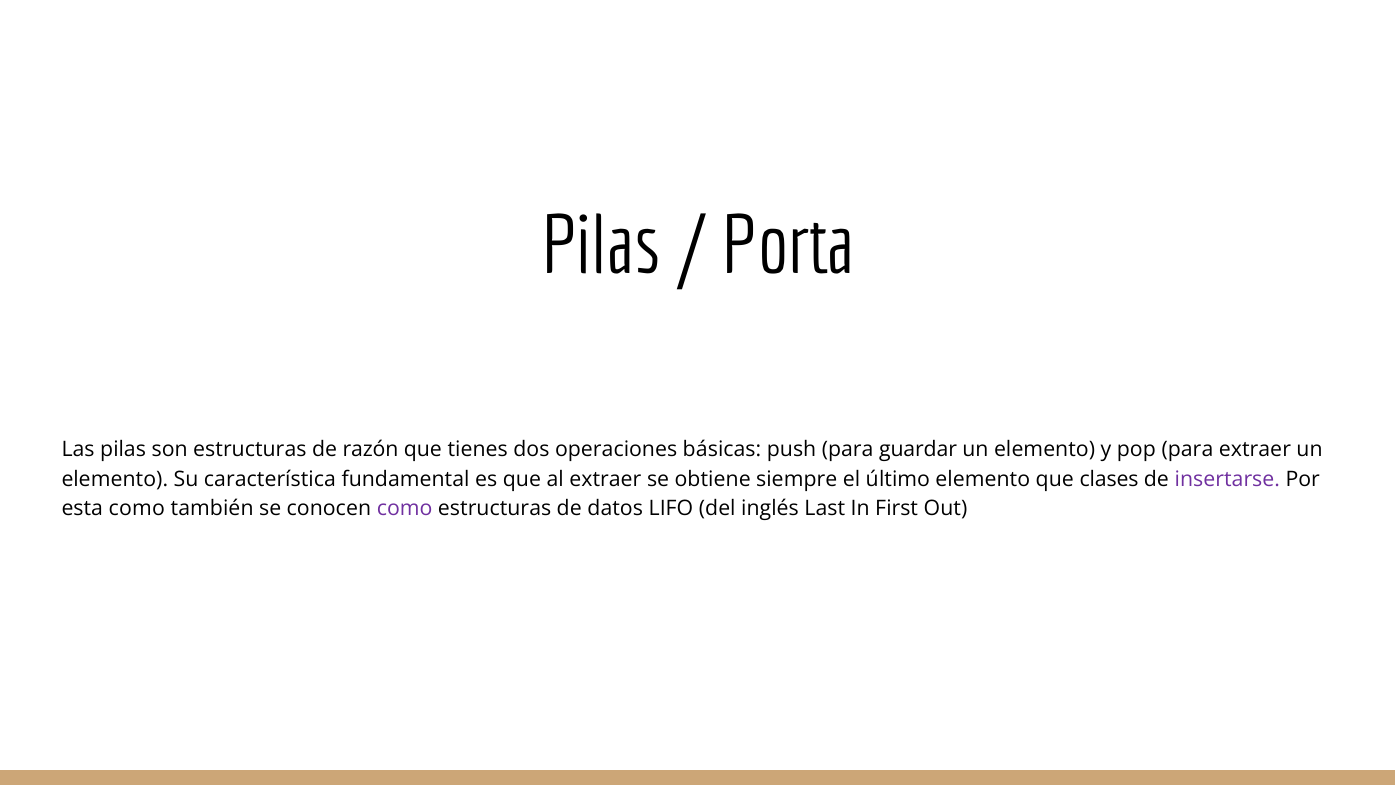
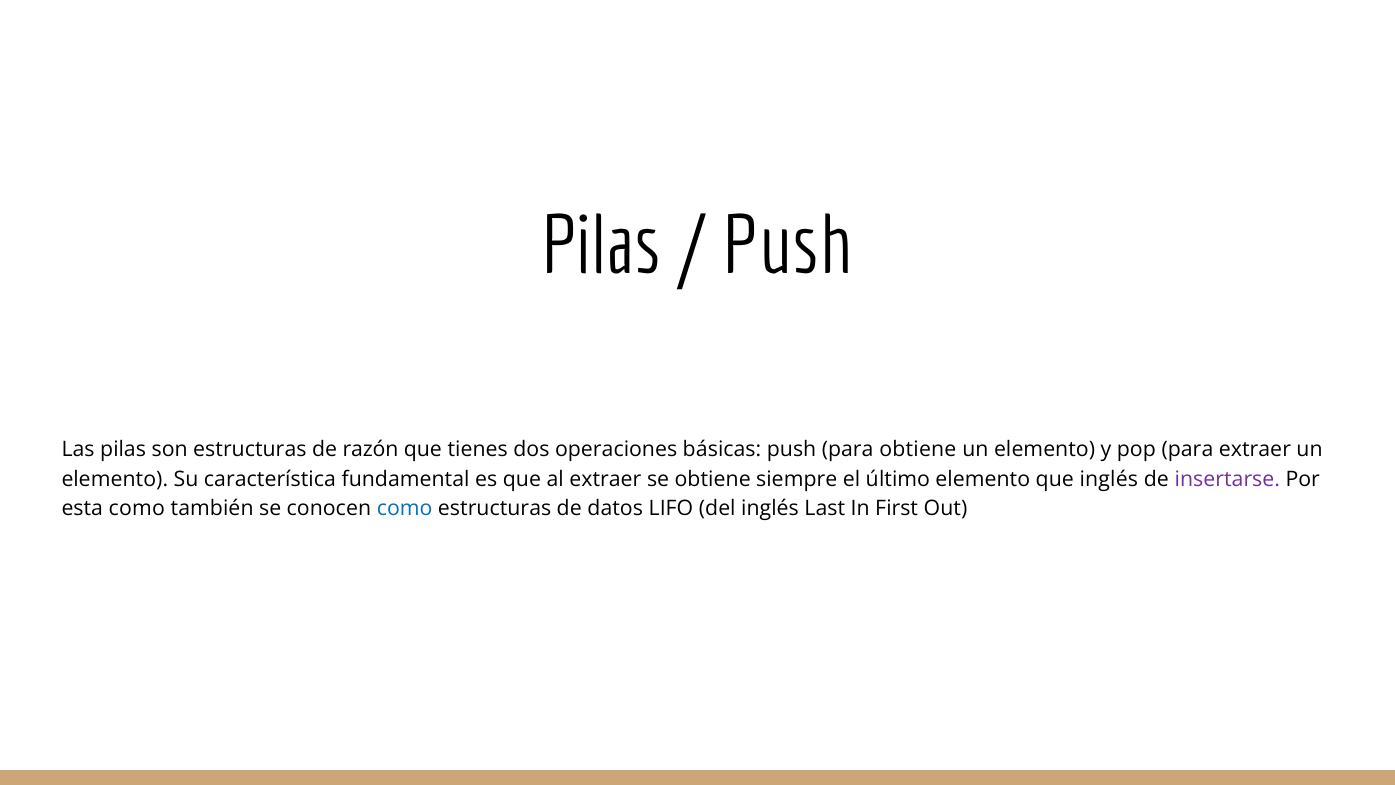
Porta: Porta -> Push (788, 247)
para guardar: guardar -> obtiene (918, 450)
que clases: clases -> inglés (1109, 479)
como colour: purple -> blue (405, 508)
